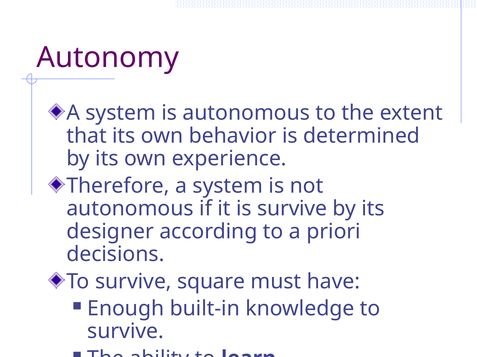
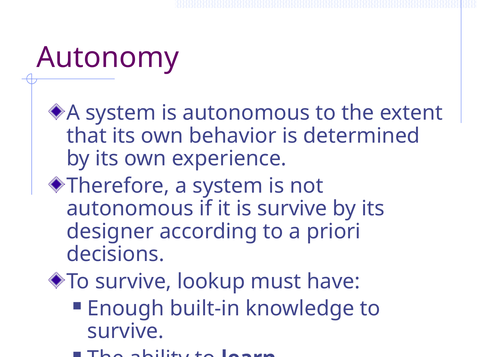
square: square -> lookup (211, 282)
